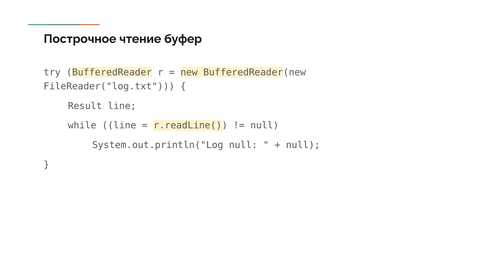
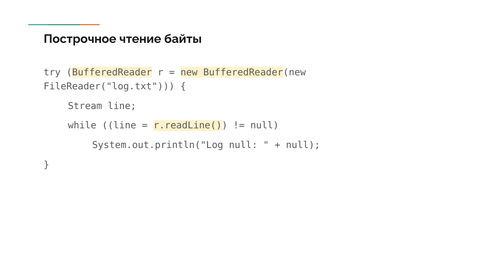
буфер: буфер -> байты (183, 39)
Result: Result -> Stream (85, 106)
